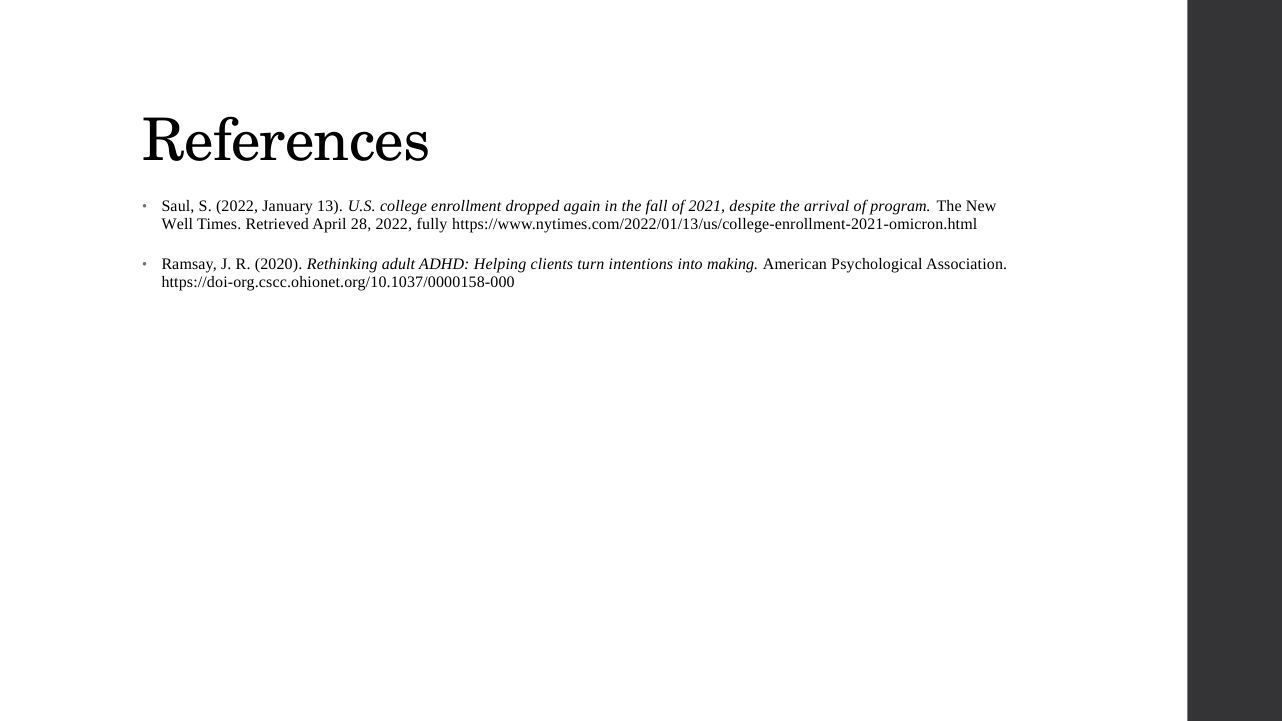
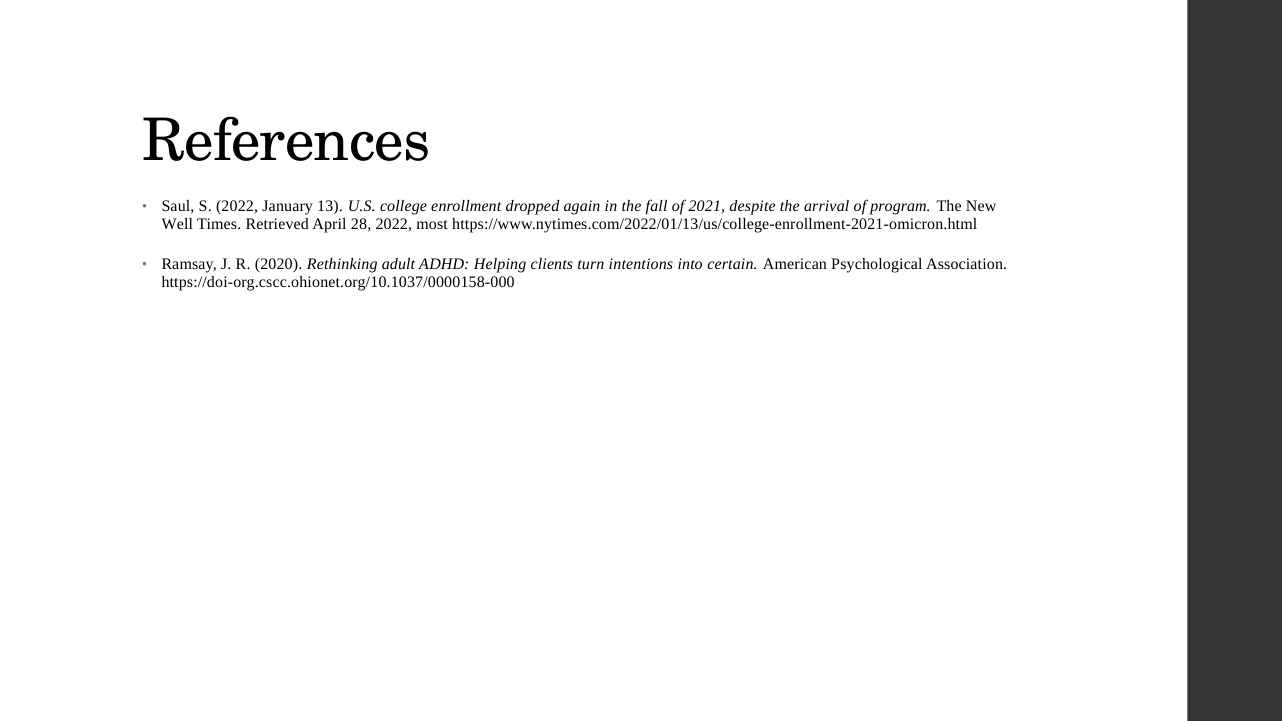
fully: fully -> most (432, 225)
making: making -> certain (733, 264)
